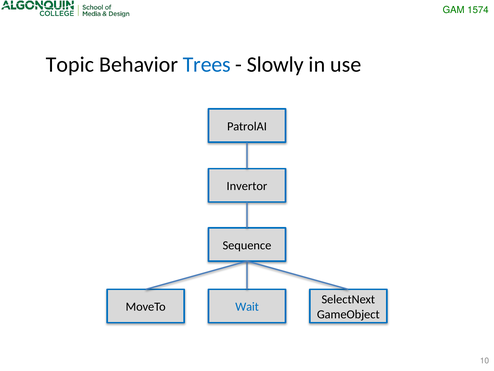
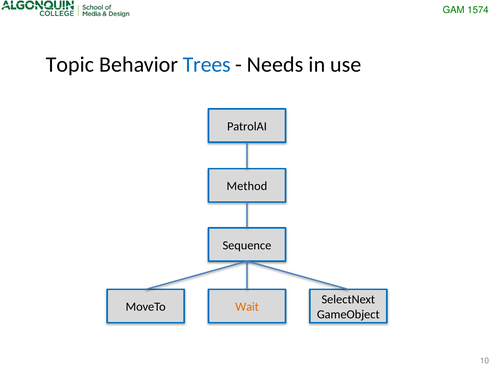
Slowly: Slowly -> Needs (275, 64)
Invertor: Invertor -> Method (247, 186)
Wait colour: blue -> orange (247, 306)
